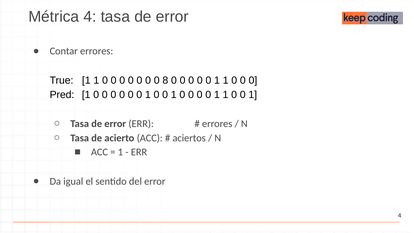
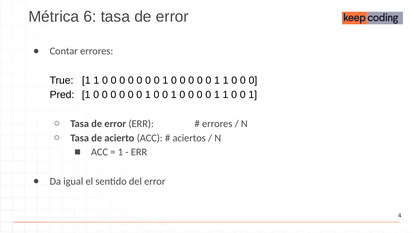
Métrica 4: 4 -> 6 (90, 17)
8: 8 -> 1 (165, 80)
